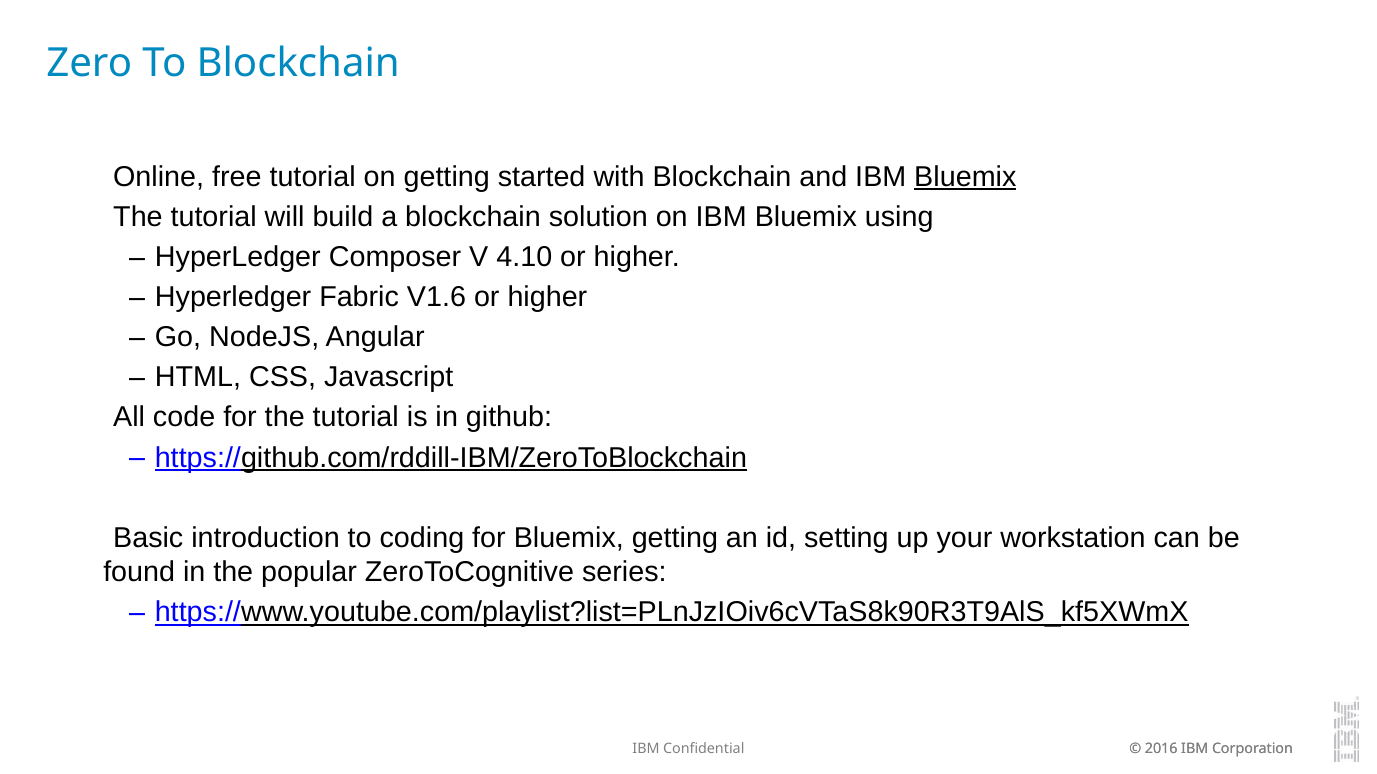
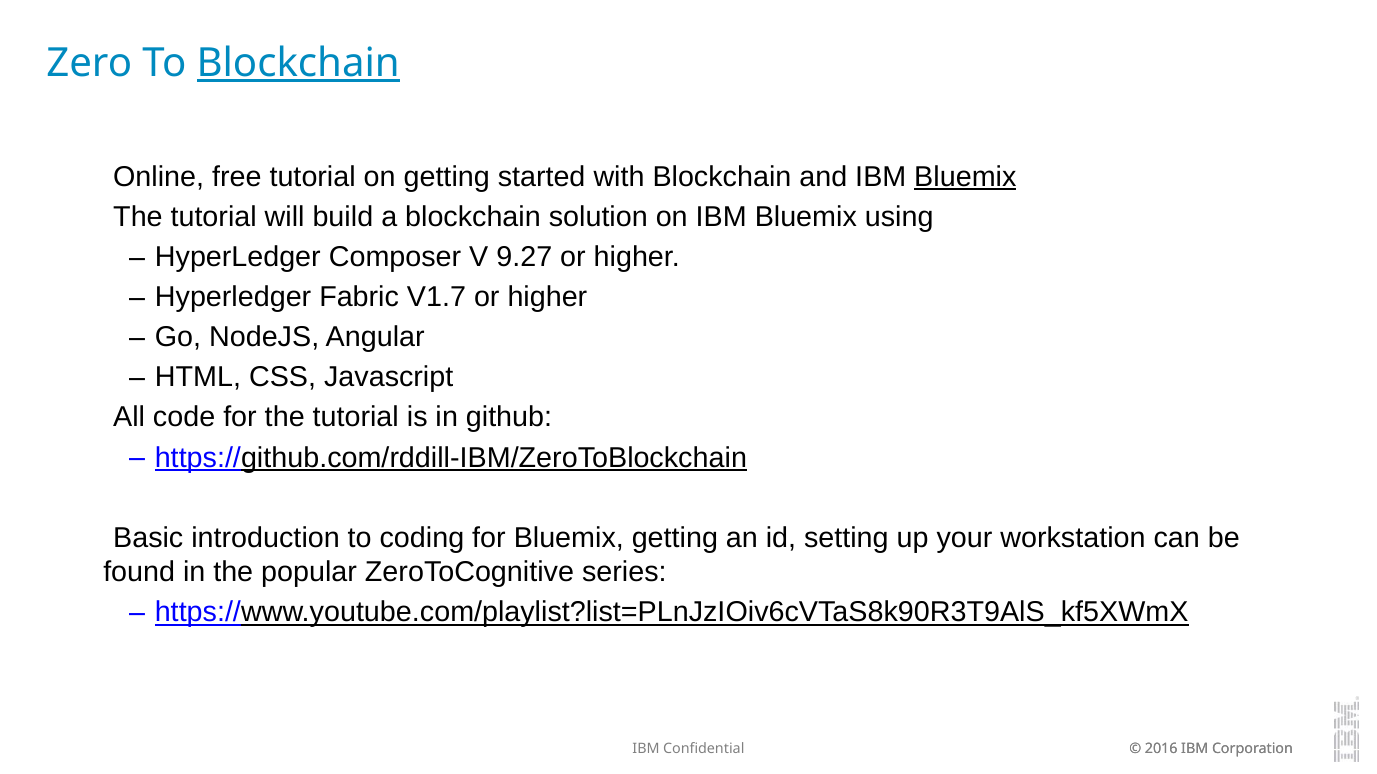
Blockchain underline: none -> present (298, 63)
4.10: 4.10 -> 9.27 (524, 257)
V1.6: V1.6 -> V1.7 (436, 297)
